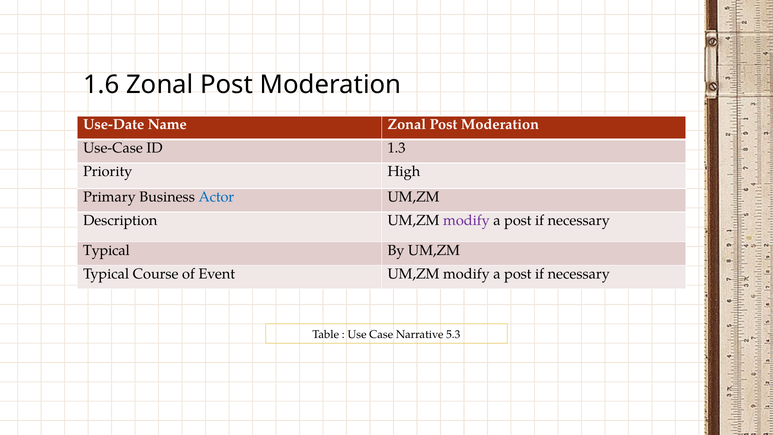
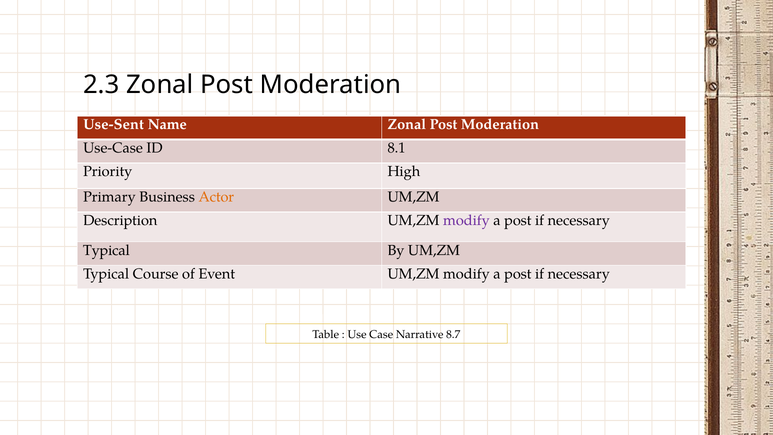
1.6: 1.6 -> 2.3 (101, 85)
Use-Date: Use-Date -> Use-Sent (114, 125)
1.3: 1.3 -> 8.1 (397, 148)
Actor colour: blue -> orange (216, 197)
5.3: 5.3 -> 8.7 (453, 334)
